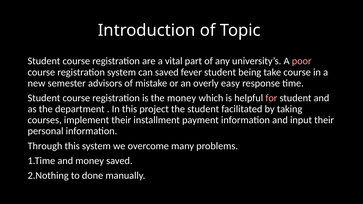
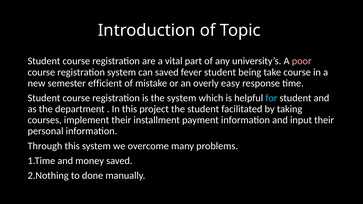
advisors: advisors -> efficient (105, 83)
the money: money -> system (182, 98)
for colour: pink -> light blue (271, 98)
